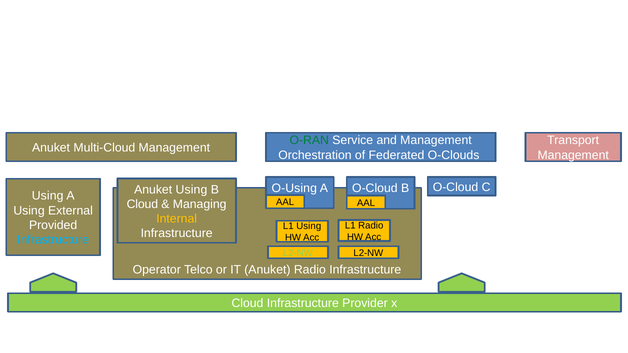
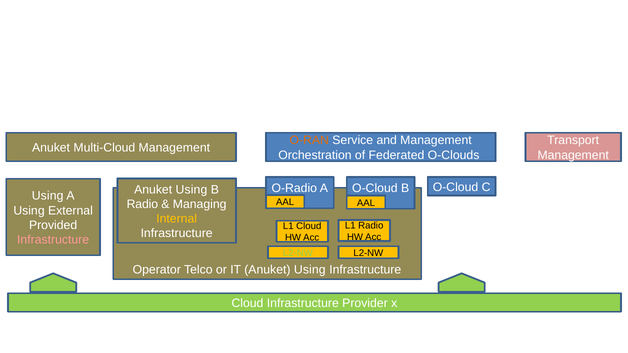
O-RAN colour: green -> orange (309, 141)
O-Using: O-Using -> O-Radio (294, 188)
Cloud: Cloud -> Radio (142, 204)
L1 Using: Using -> Cloud (309, 226)
Infrastructure colour: light blue -> pink (53, 240)
IT Anuket Radio: Radio -> Using (310, 270)
